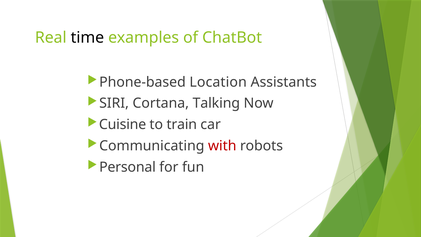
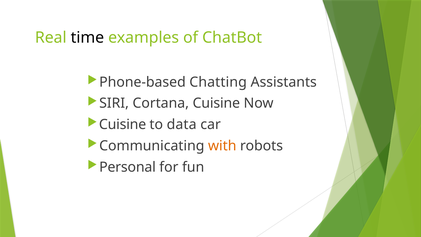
Location: Location -> Chatting (218, 82)
Cortana Talking: Talking -> Cuisine (216, 103)
train: train -> data (182, 124)
with colour: red -> orange (222, 146)
